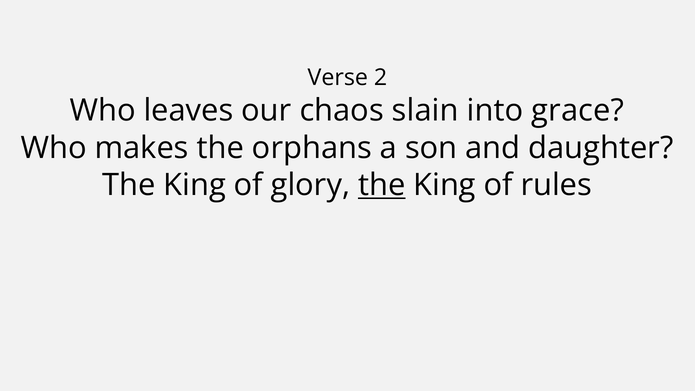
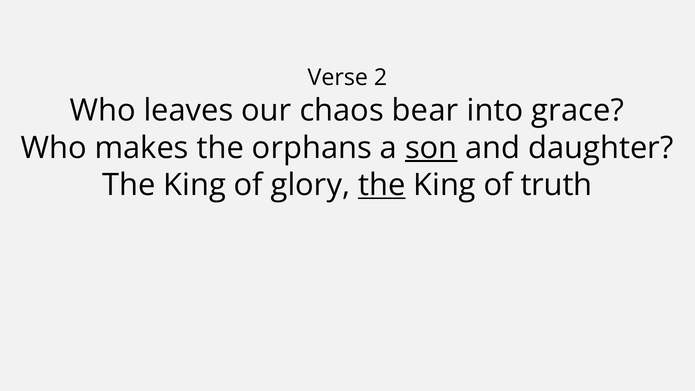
slain: slain -> bear (425, 111)
son underline: none -> present (431, 148)
rules: rules -> truth (556, 185)
